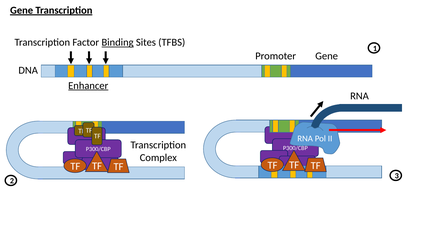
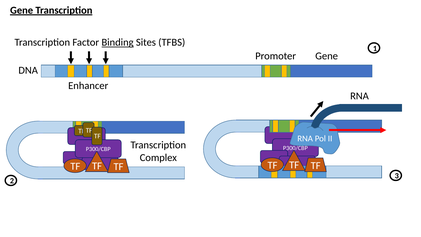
Enhancer underline: present -> none (88, 86)
